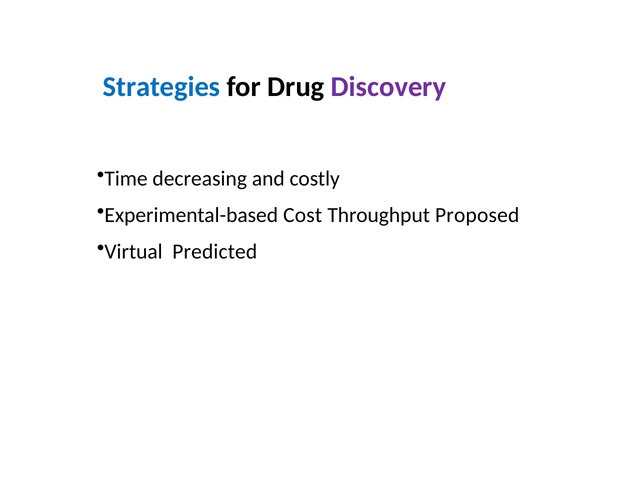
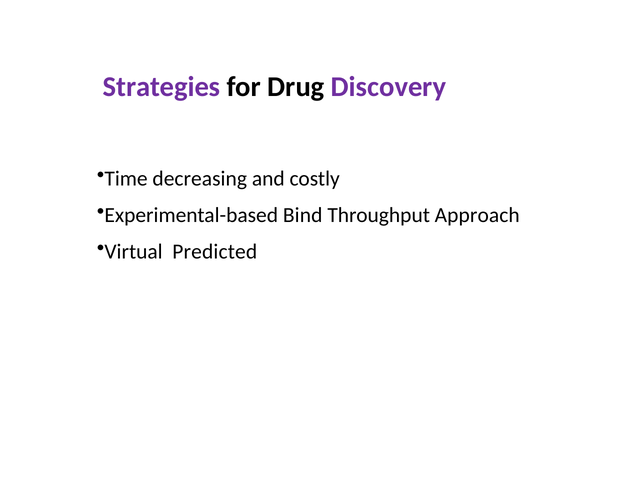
Strategies colour: blue -> purple (162, 87)
Cost: Cost -> Bind (303, 215)
Proposed: Proposed -> Approach (477, 215)
